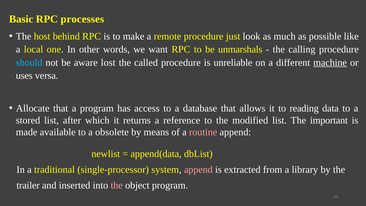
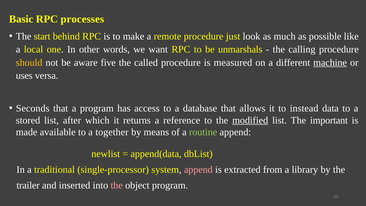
host: host -> start (42, 36)
should colour: light blue -> yellow (29, 63)
lost: lost -> five (108, 63)
unreliable: unreliable -> measured (233, 63)
Allocate: Allocate -> Seconds (33, 108)
reading: reading -> instead (304, 108)
modified underline: none -> present (250, 120)
obsolete: obsolete -> together (112, 132)
routine colour: pink -> light green (203, 132)
